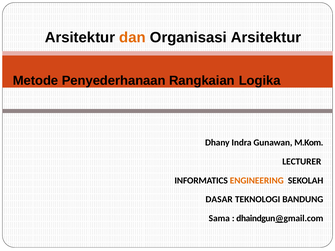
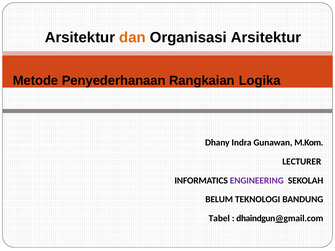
ENGINEERING colour: orange -> purple (257, 181)
DASAR: DASAR -> BELUM (219, 200)
Sama: Sama -> Tabel (219, 219)
